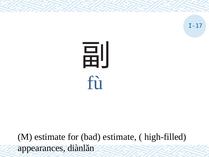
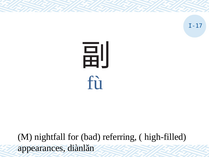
M estimate: estimate -> nightfall (50, 137)
bad estimate: estimate -> referring (120, 137)
